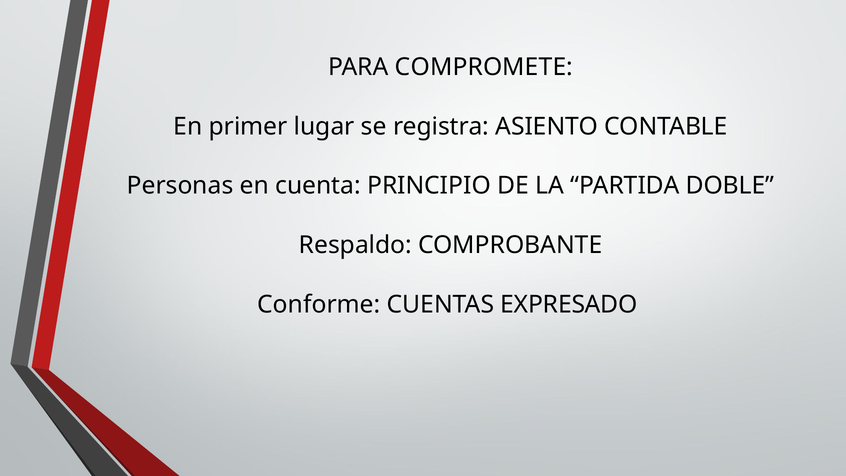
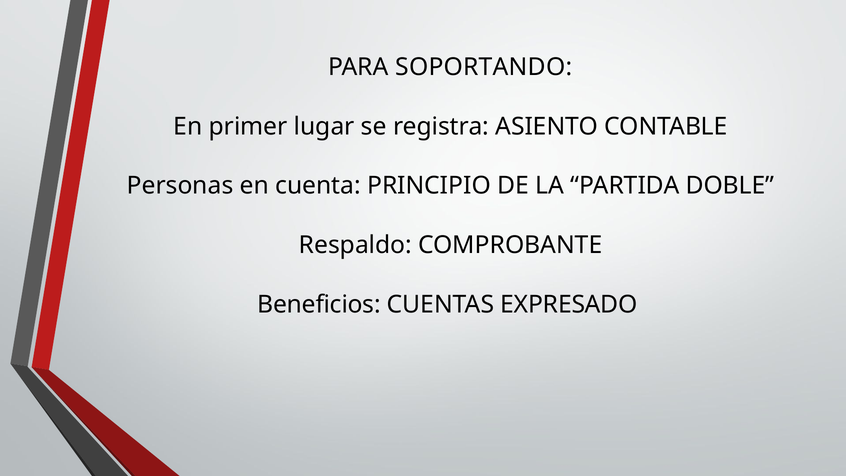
COMPROMETE: COMPROMETE -> SOPORTANDO (484, 67)
Conforme: Conforme -> Beneficios (319, 304)
